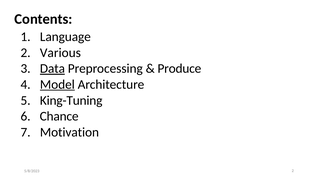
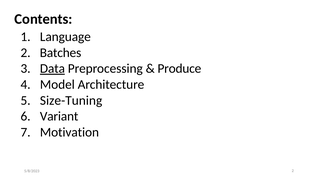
Various: Various -> Batches (61, 53)
Model underline: present -> none (57, 84)
King-Tuning: King-Tuning -> Size-Tuning (71, 100)
Chance: Chance -> Variant (59, 116)
